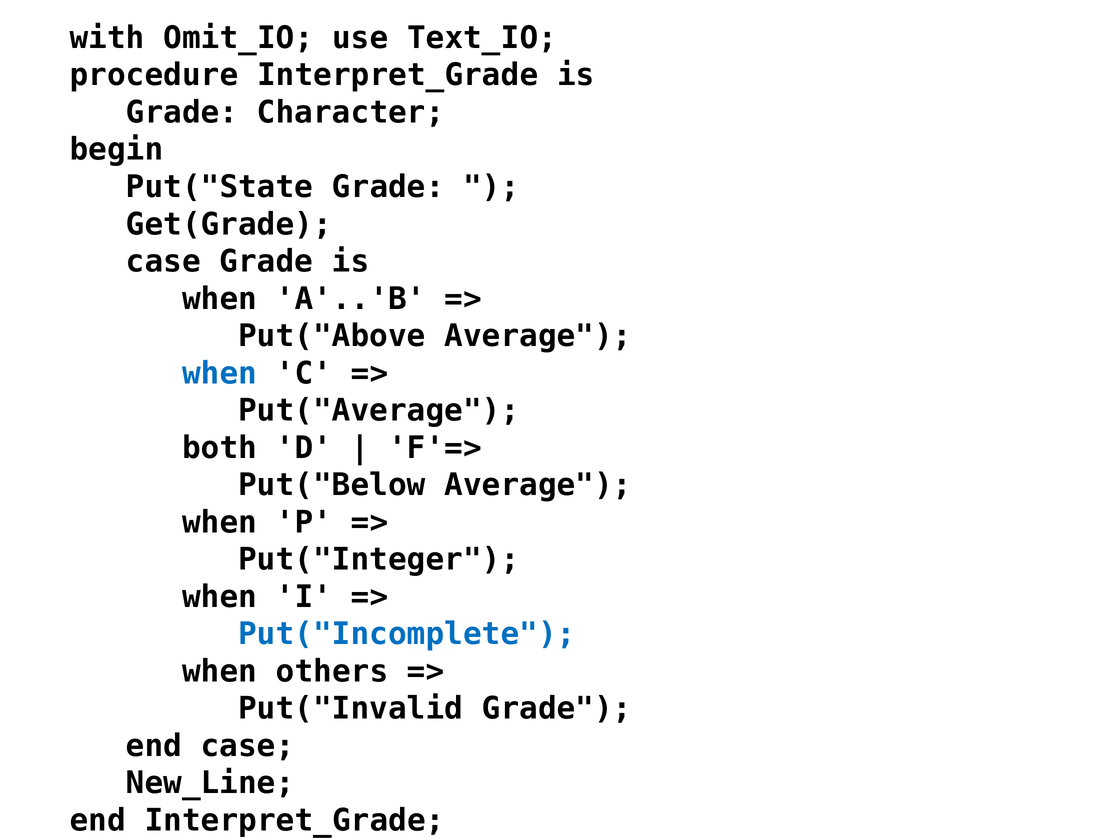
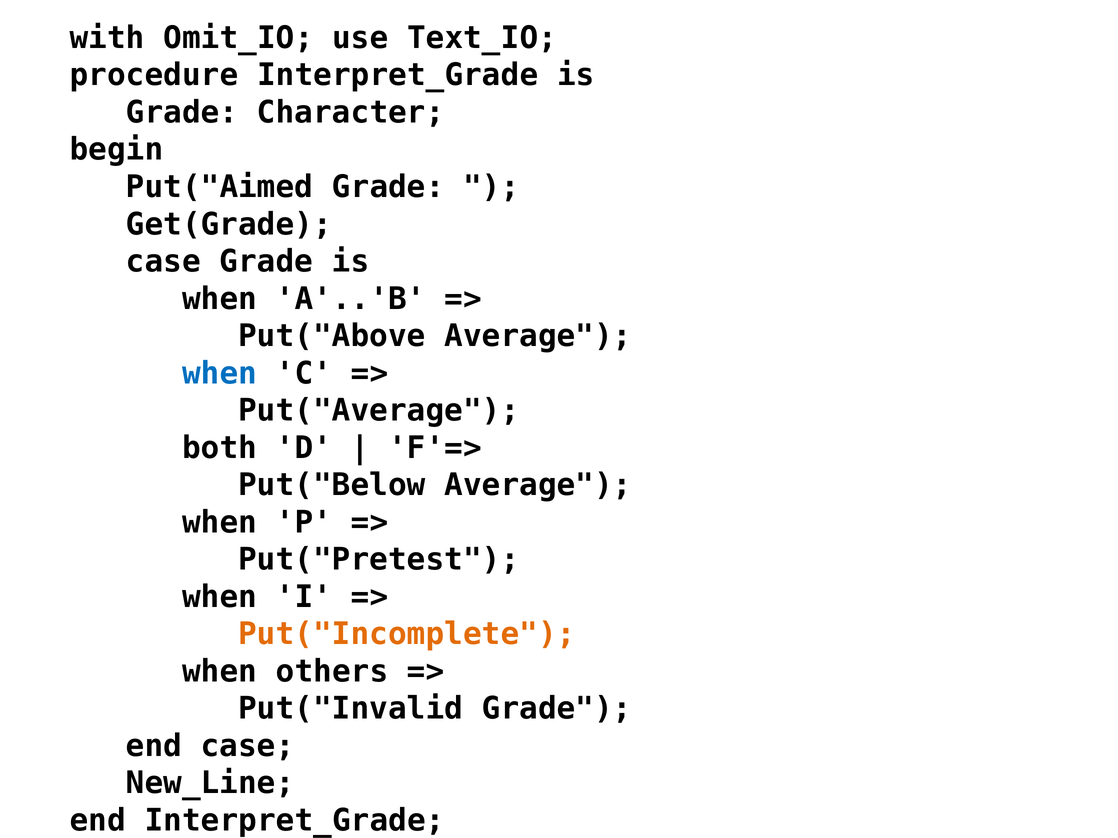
Put("State: Put("State -> Put("Aimed (220, 187)
Put("Integer: Put("Integer -> Put("Pretest (379, 560)
Put("Incomplete colour: blue -> orange (407, 634)
